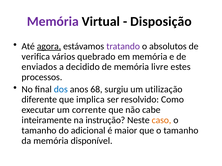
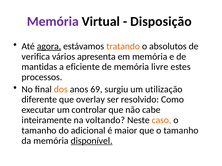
tratando colour: purple -> orange (123, 46)
quebrado: quebrado -> apresenta (96, 57)
enviados: enviados -> mantidas (39, 67)
decidido: decidido -> eficiente (83, 67)
dos colour: blue -> orange (61, 89)
68: 68 -> 69 (96, 89)
implica: implica -> overlay (90, 100)
corrente: corrente -> controlar (89, 110)
instrução: instrução -> voltando (105, 120)
disponível underline: none -> present (92, 141)
